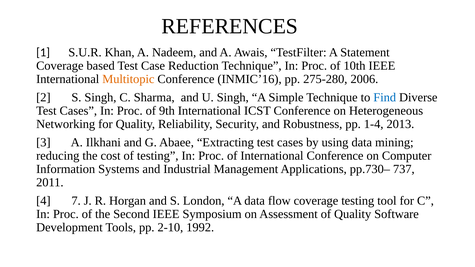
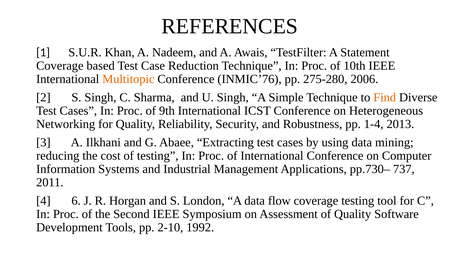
INMIC’16: INMIC’16 -> INMIC’76 (250, 79)
Find colour: blue -> orange (385, 98)
7: 7 -> 6 (76, 201)
